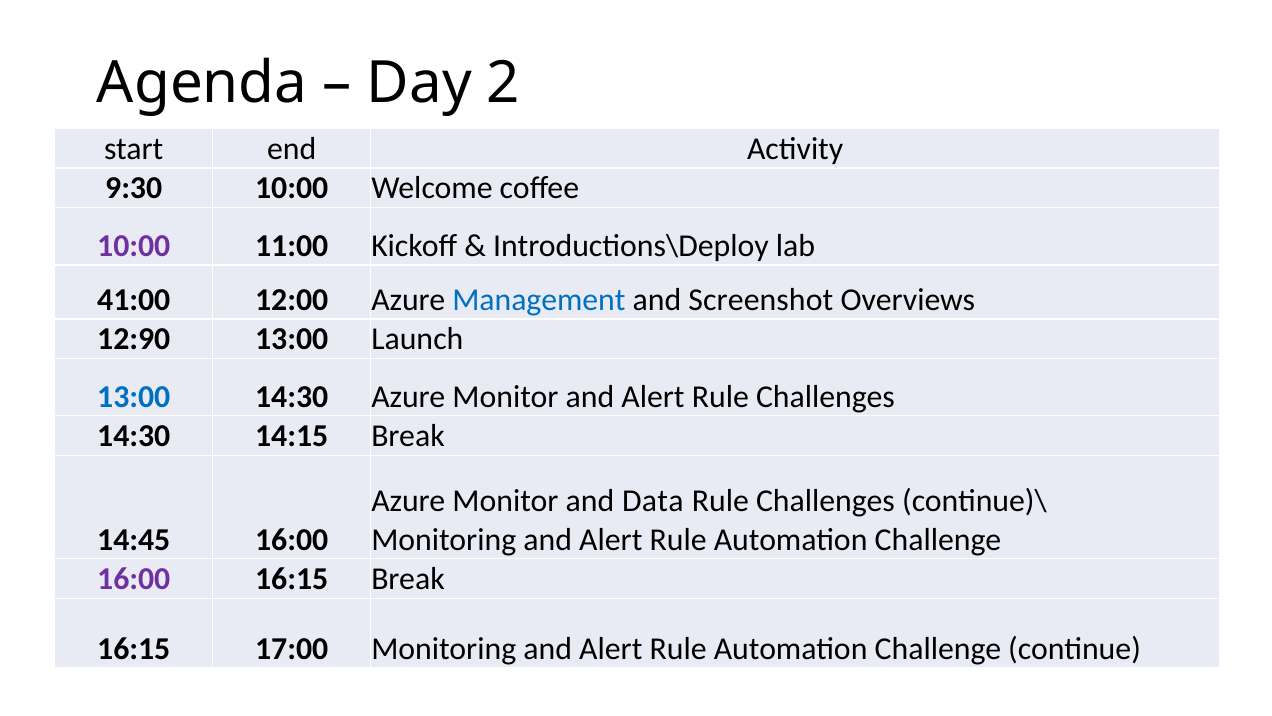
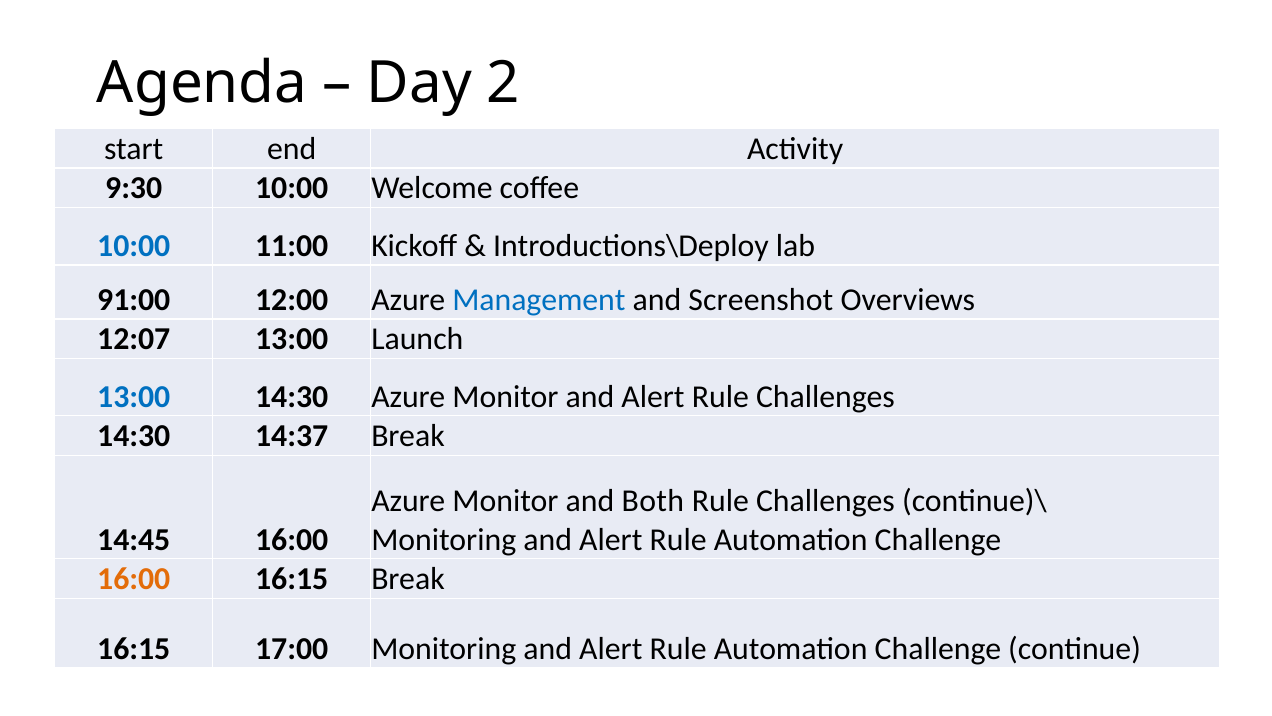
10:00 colour: purple -> blue (134, 246)
41:00: 41:00 -> 91:00 (134, 300)
12:90: 12:90 -> 12:07 (134, 339)
14:15: 14:15 -> 14:37 (292, 436)
Data: Data -> Both (653, 501)
16:00 colour: purple -> orange (134, 579)
